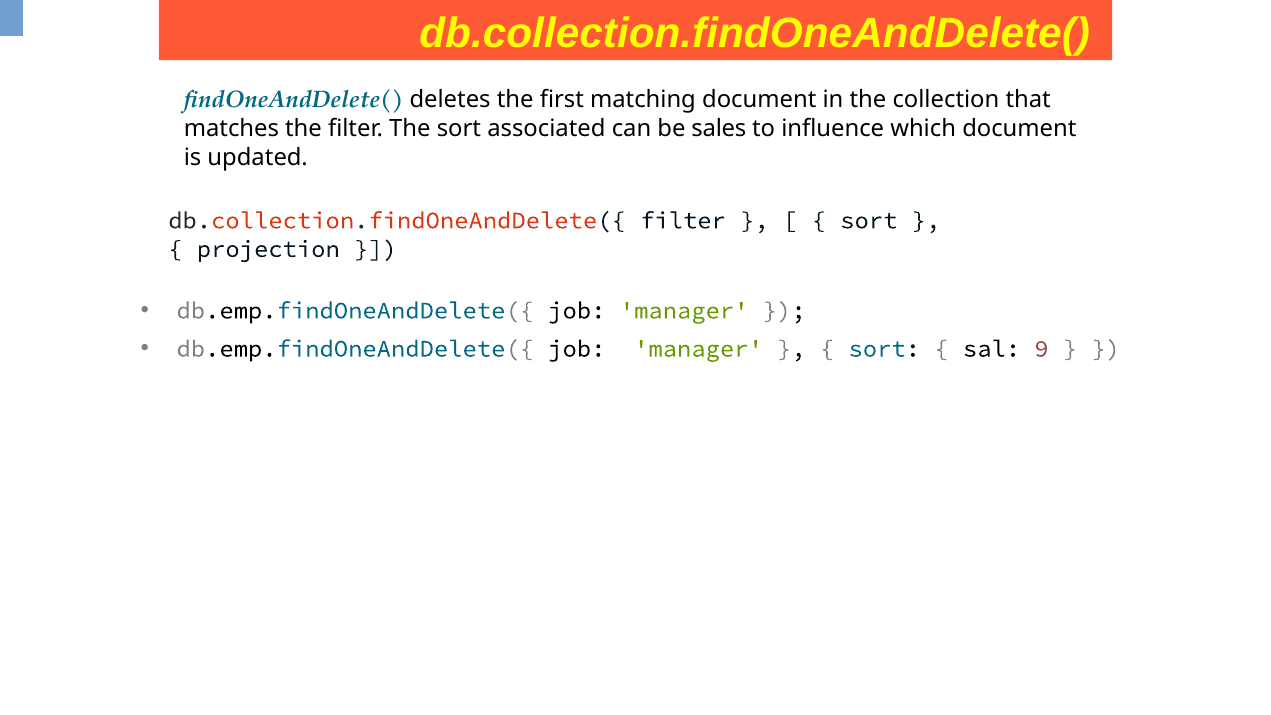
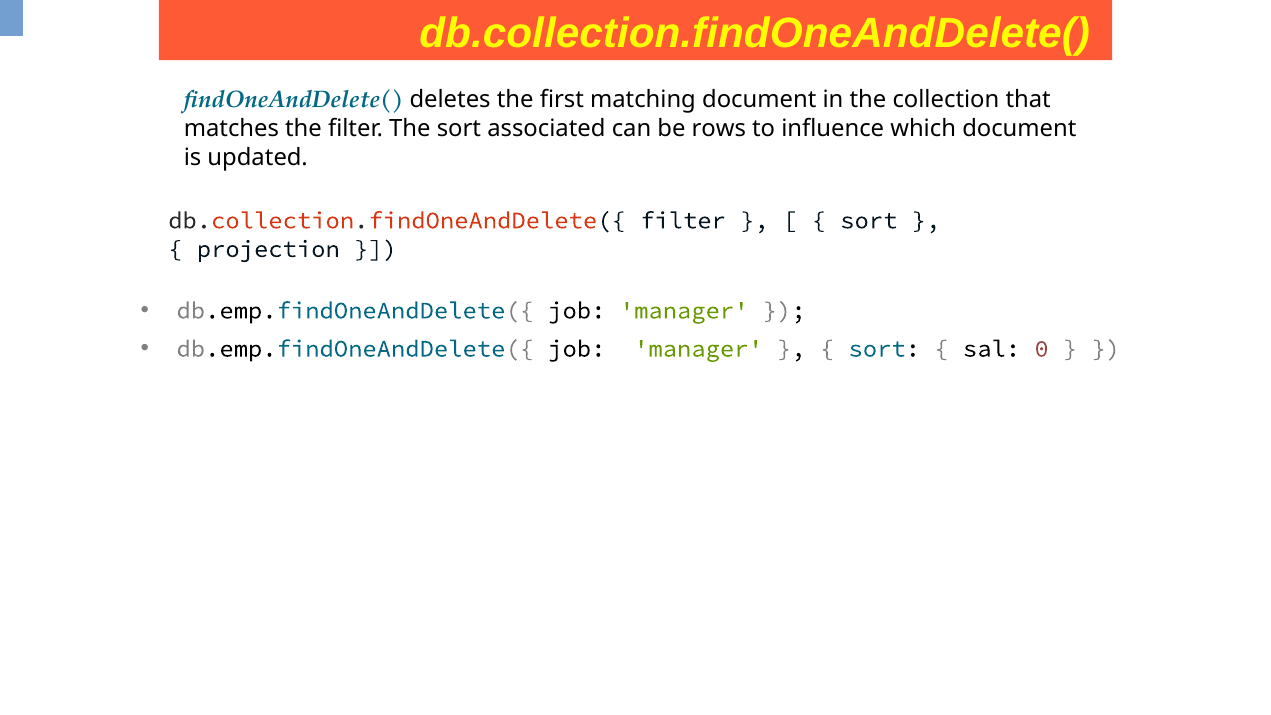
sales: sales -> rows (719, 129)
9: 9 -> 0 (1042, 349)
